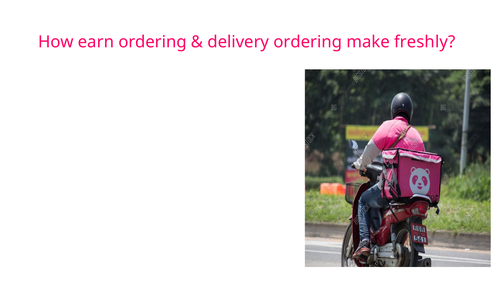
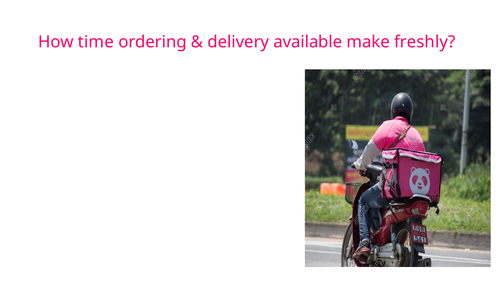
earn: earn -> time (96, 42)
delivery ordering: ordering -> available (308, 42)
